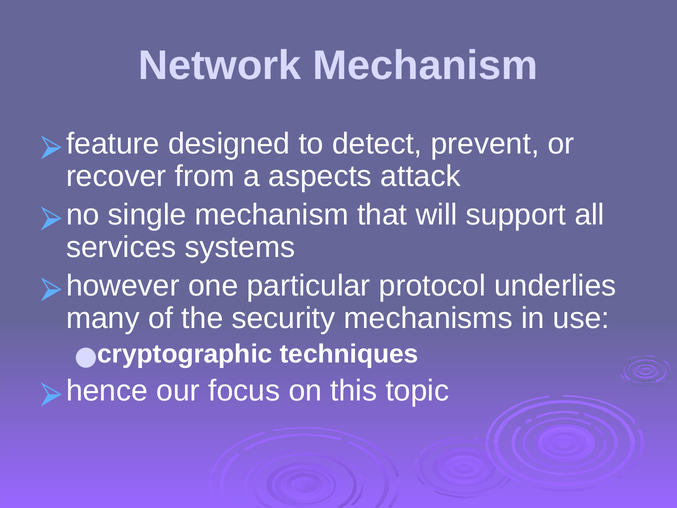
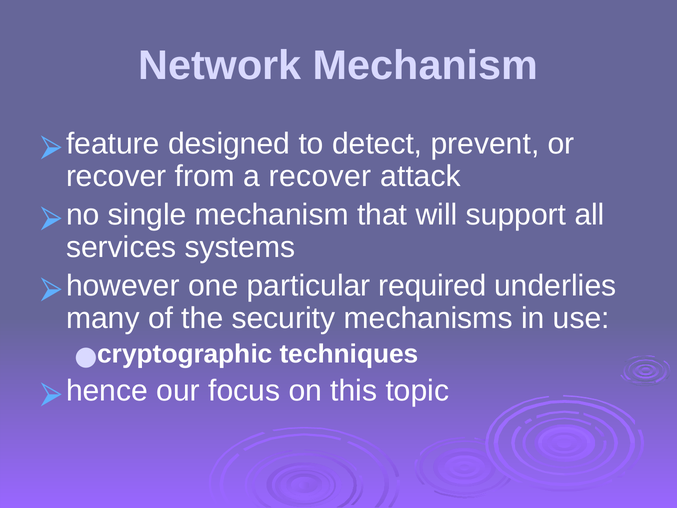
a aspects: aspects -> recover (320, 176)
protocol: protocol -> required (432, 286)
